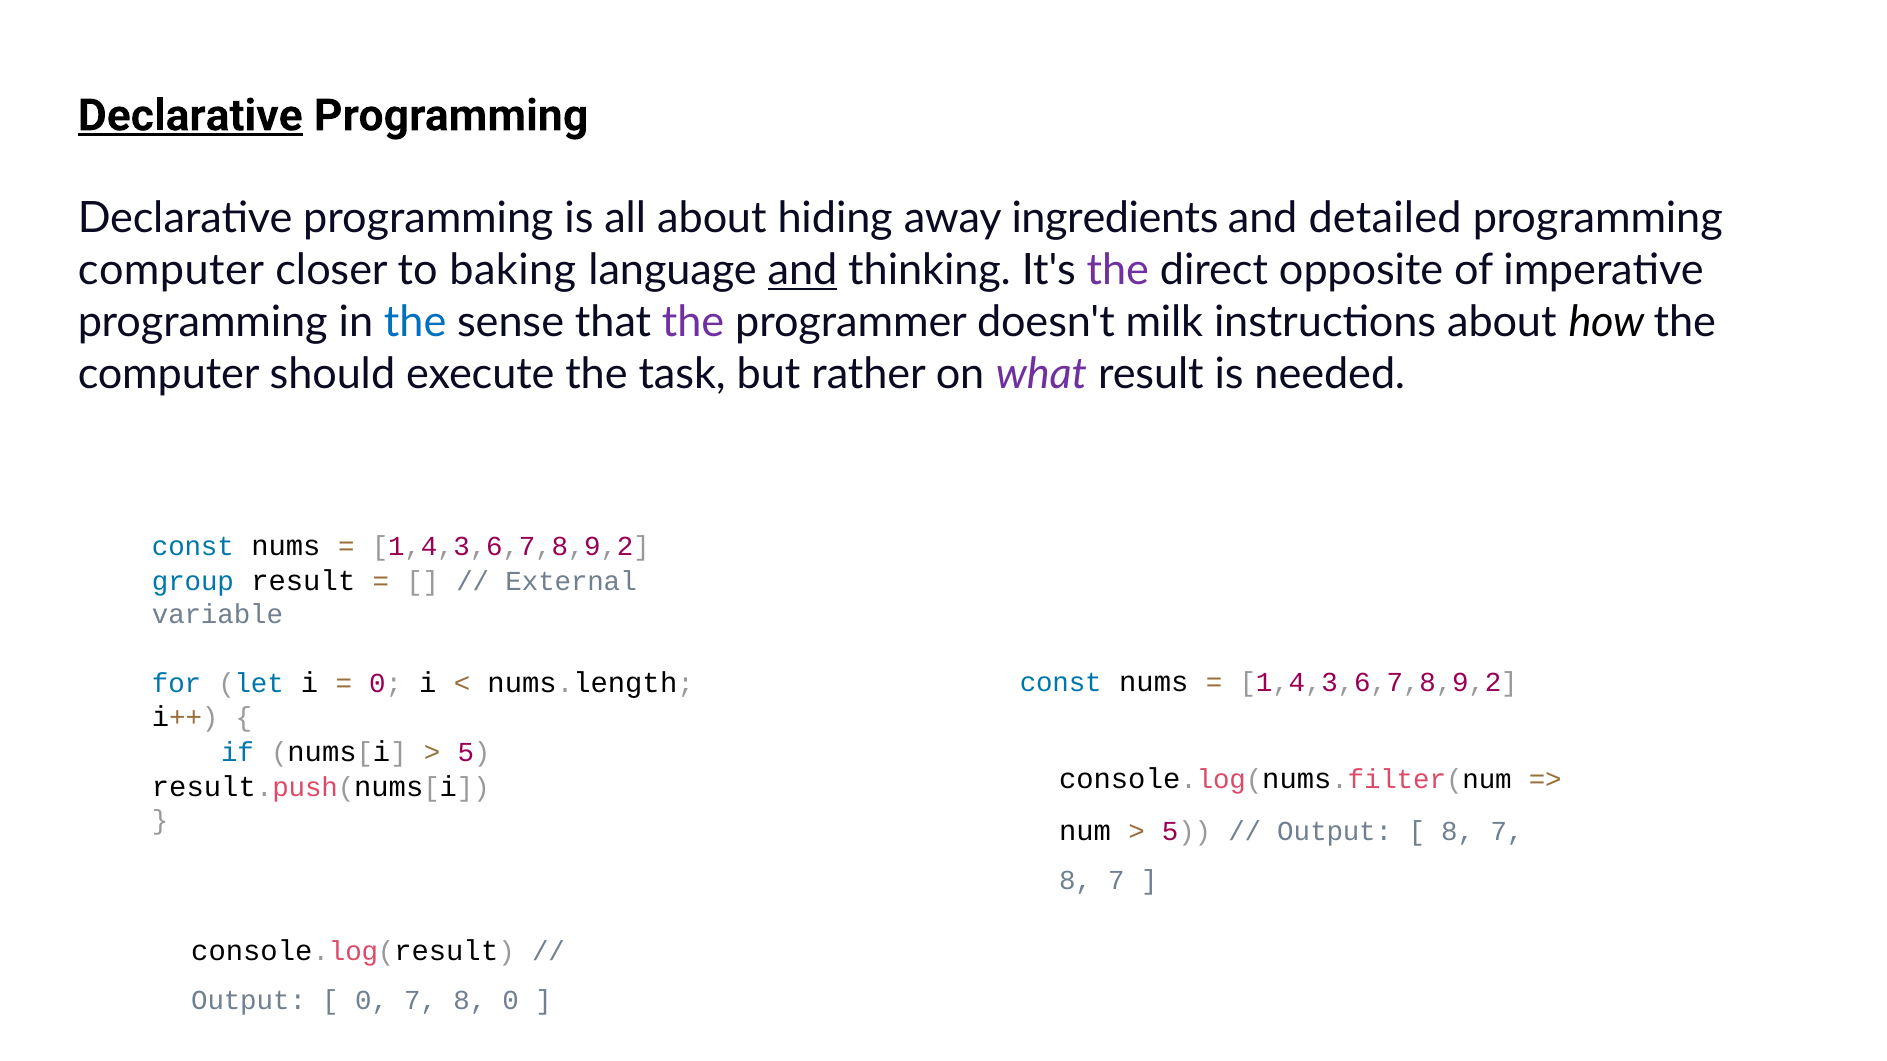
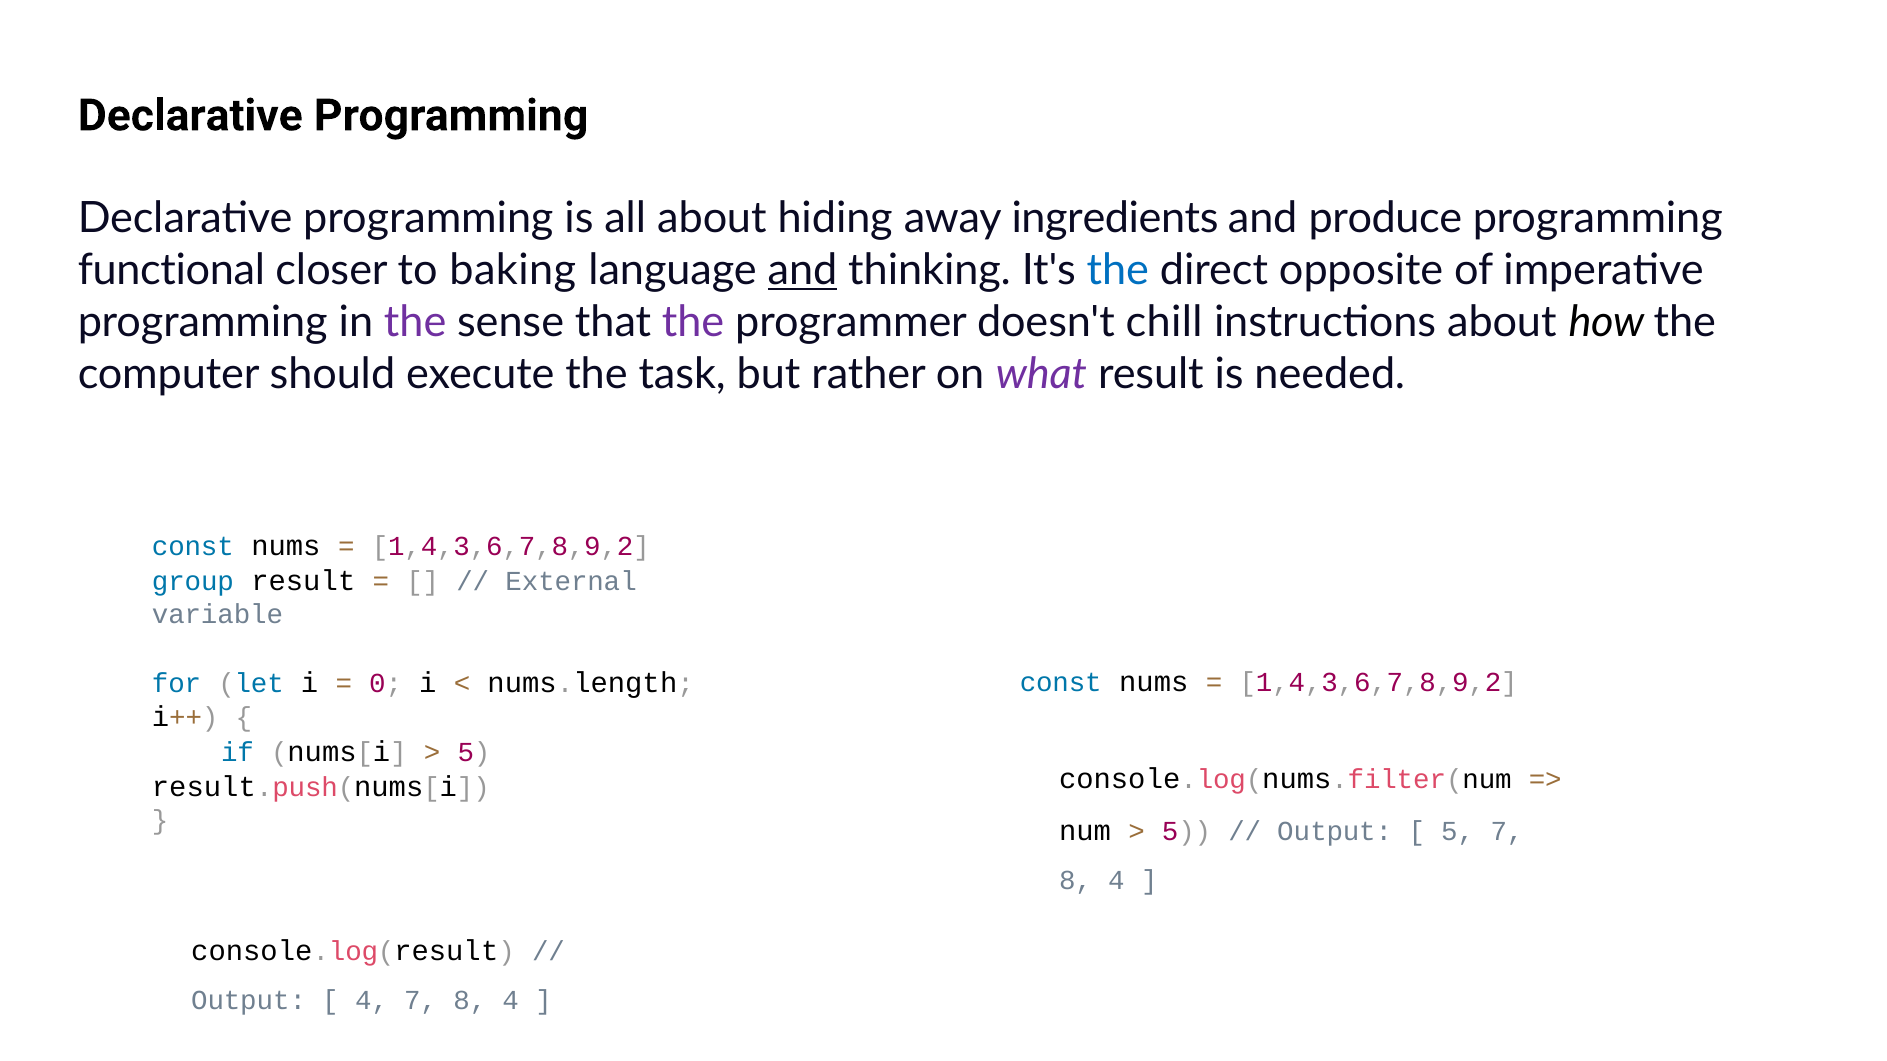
Declarative underline: present -> none (190, 116)
detailed: detailed -> produce (1385, 219)
computer: computer -> functional (171, 270)
the colour: purple -> blue (1118, 270)
the colour: blue -> purple (415, 322)
milk: milk -> chill (1164, 322)
8: 8 -> 5 (1458, 832)
7: 7 -> 4 (1116, 881)
0: 0 -> 4 (372, 1001)
0: 0 -> 4 (511, 1001)
